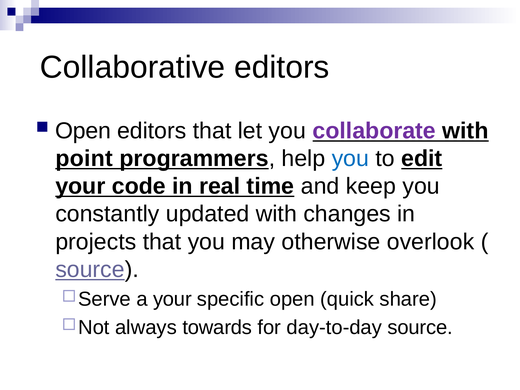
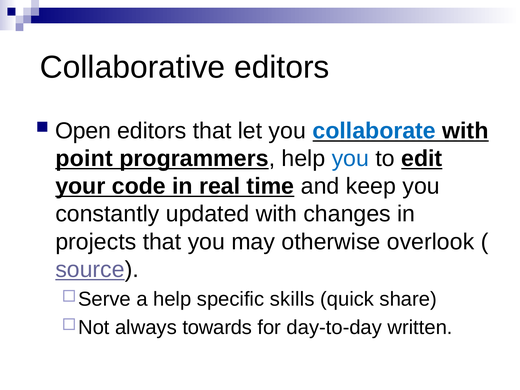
collaborate colour: purple -> blue (374, 131)
a your: your -> help (172, 299)
specific open: open -> skills (292, 299)
day-to-day source: source -> written (420, 328)
